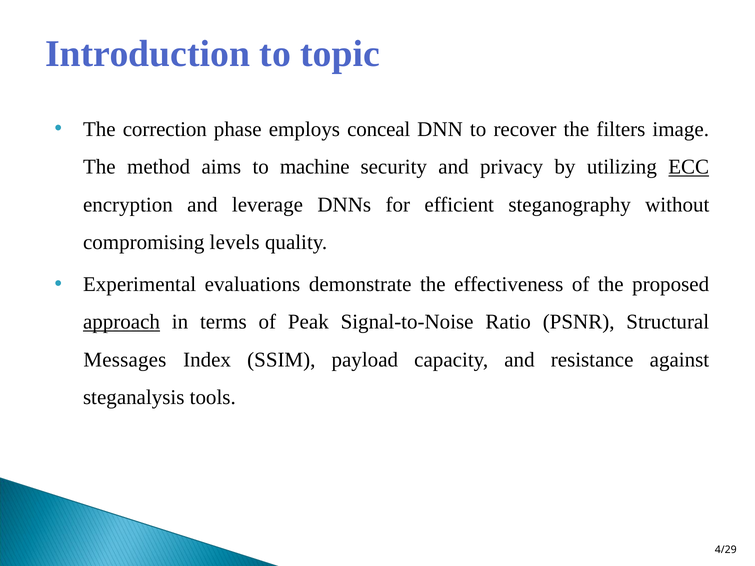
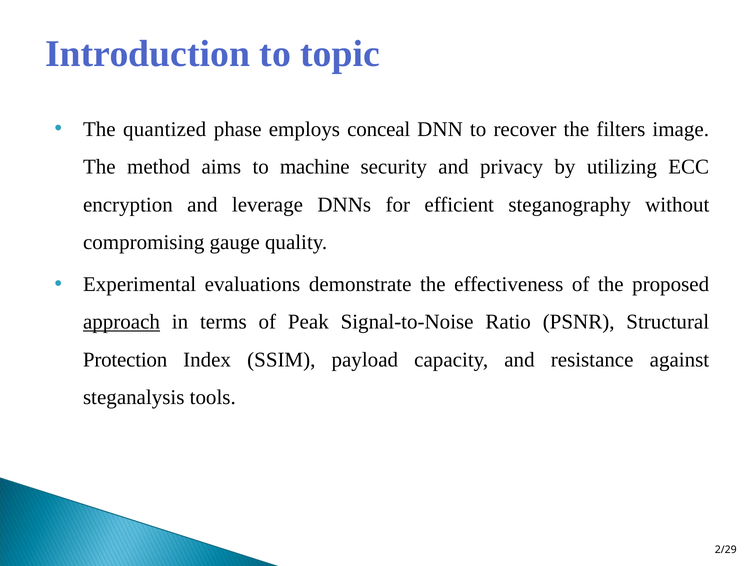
correction: correction -> quantized (165, 129)
ECC underline: present -> none (689, 167)
levels: levels -> gauge (235, 242)
Messages: Messages -> Protection (125, 360)
4/29: 4/29 -> 2/29 (726, 550)
